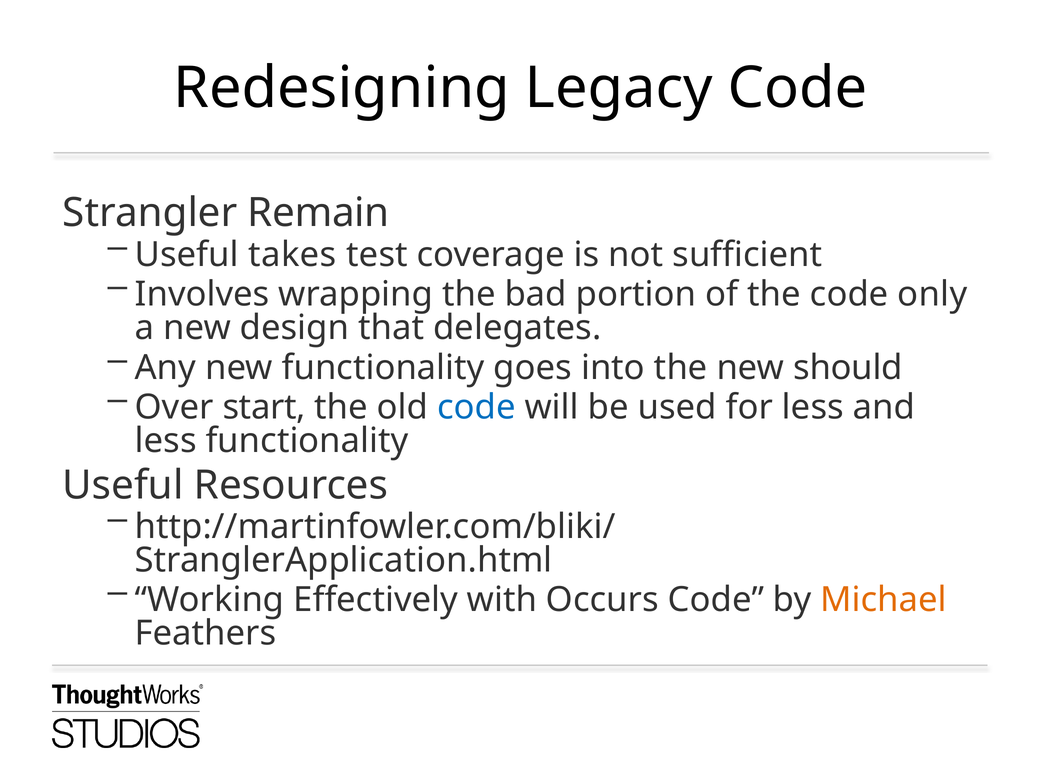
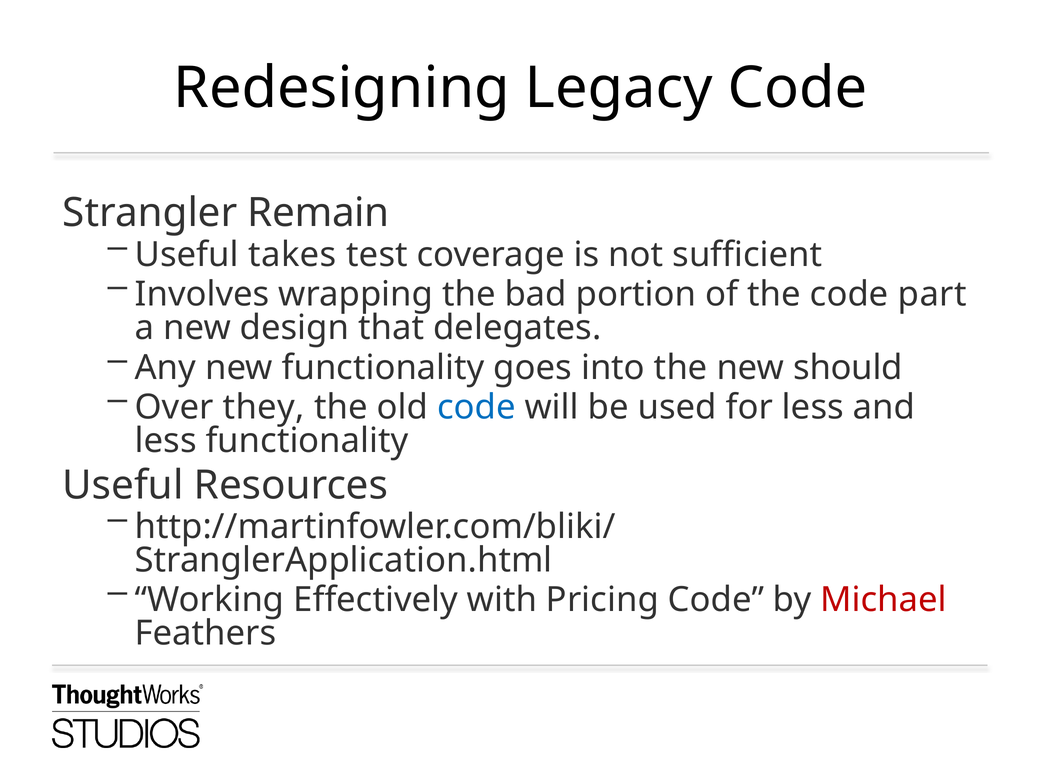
only: only -> part (932, 294)
start: start -> they (264, 407)
Occurs: Occurs -> Pricing (602, 600)
Michael colour: orange -> red (884, 600)
